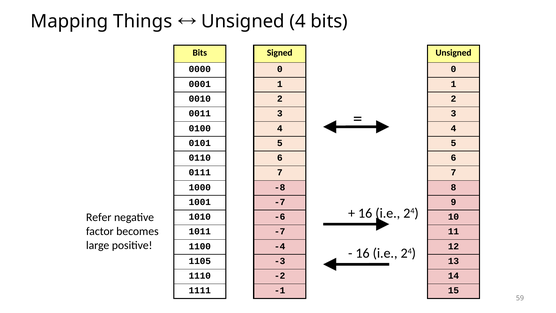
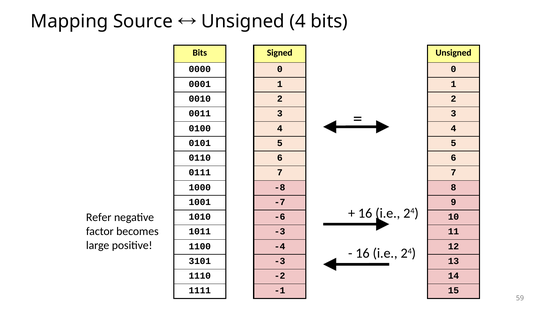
Things: Things -> Source (143, 21)
-7: -7 -> -3 (280, 231)
1105: 1105 -> 3101 (200, 261)
